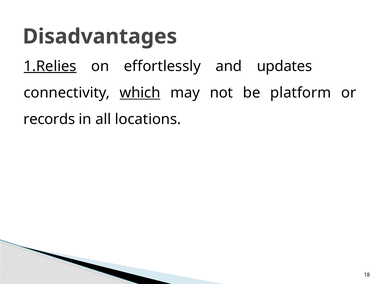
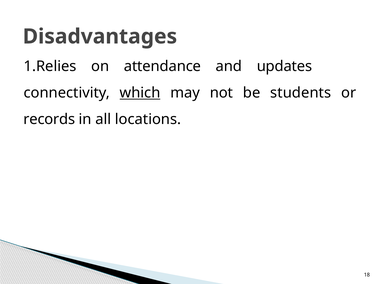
1.Relies underline: present -> none (50, 66)
effortlessly: effortlessly -> attendance (162, 66)
platform: platform -> students (301, 93)
